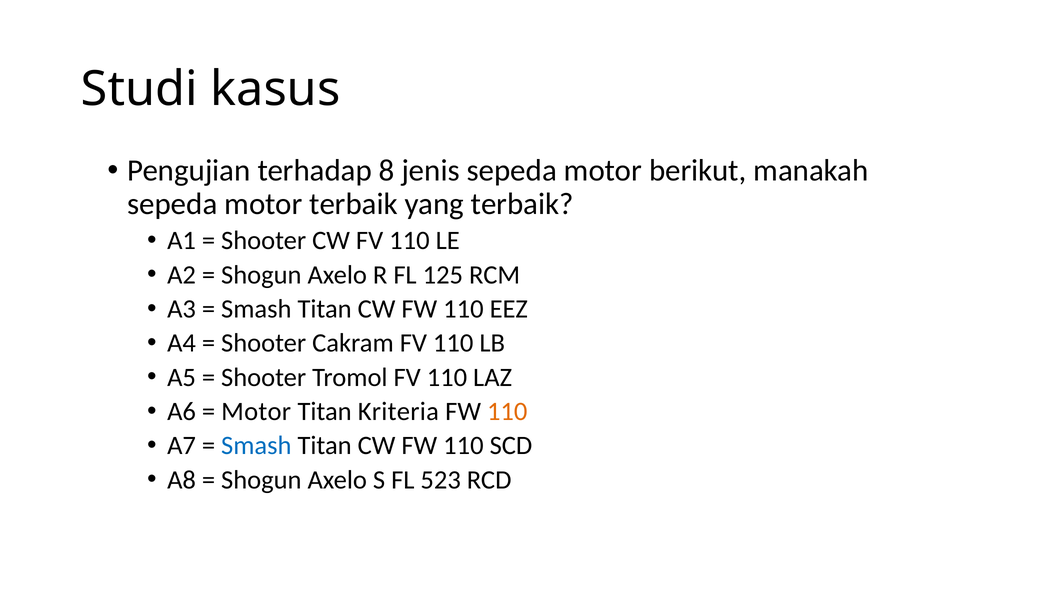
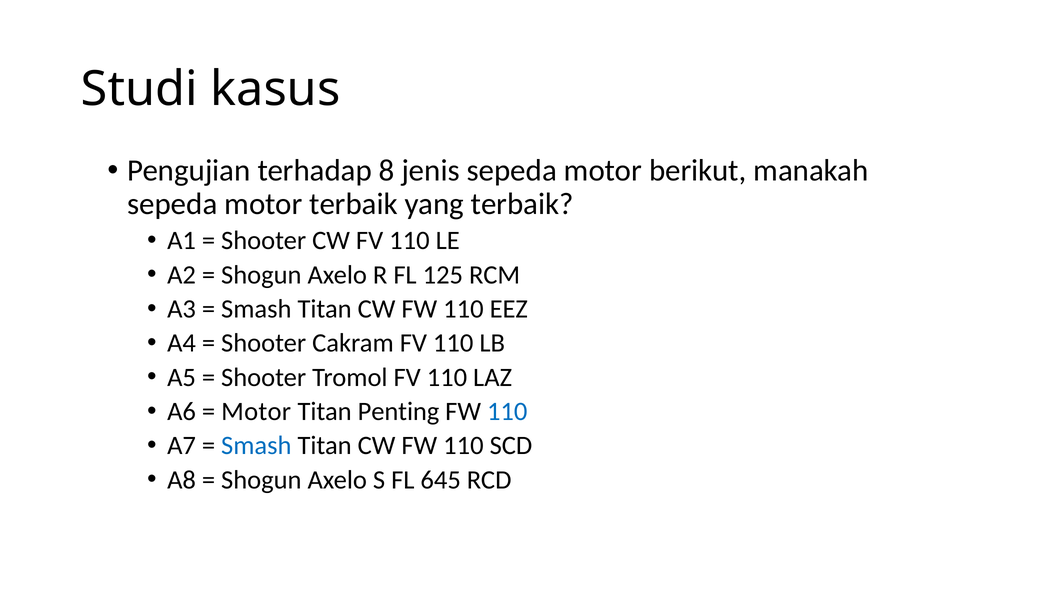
Kriteria: Kriteria -> Penting (399, 412)
110 colour: orange -> blue (507, 412)
523: 523 -> 645 (441, 480)
